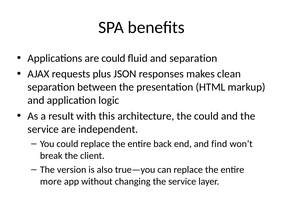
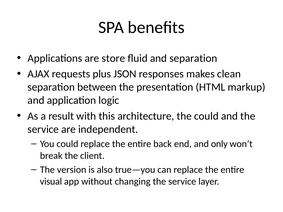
are could: could -> store (113, 58)
find: find -> only (219, 144)
more: more -> visual (51, 182)
